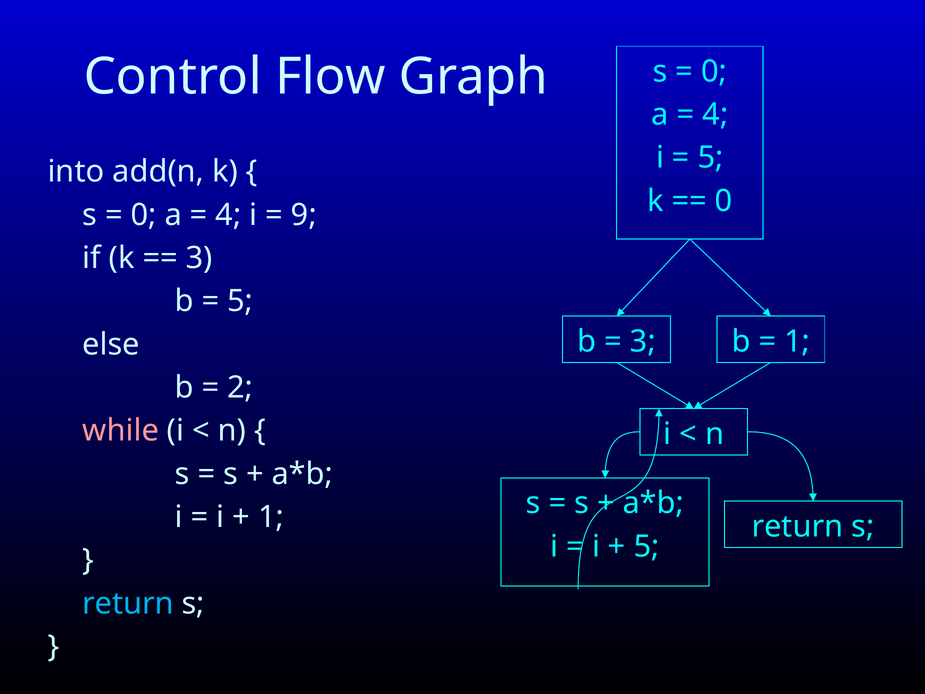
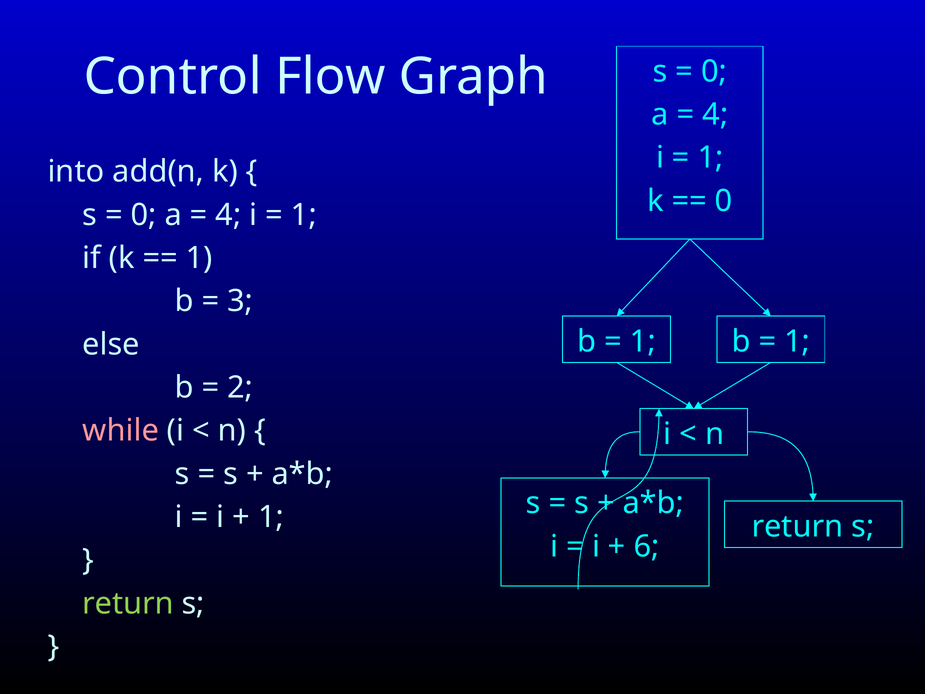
5: 5 -> 1 (711, 158)
9: 9 -> 1 (304, 215)
3: 3 -> 1 (199, 258)
5: 5 -> 3 (240, 301)
3: 3 -> 1 (643, 341)
5: 5 -> 6 (647, 546)
return colour: light blue -> light green (128, 603)
